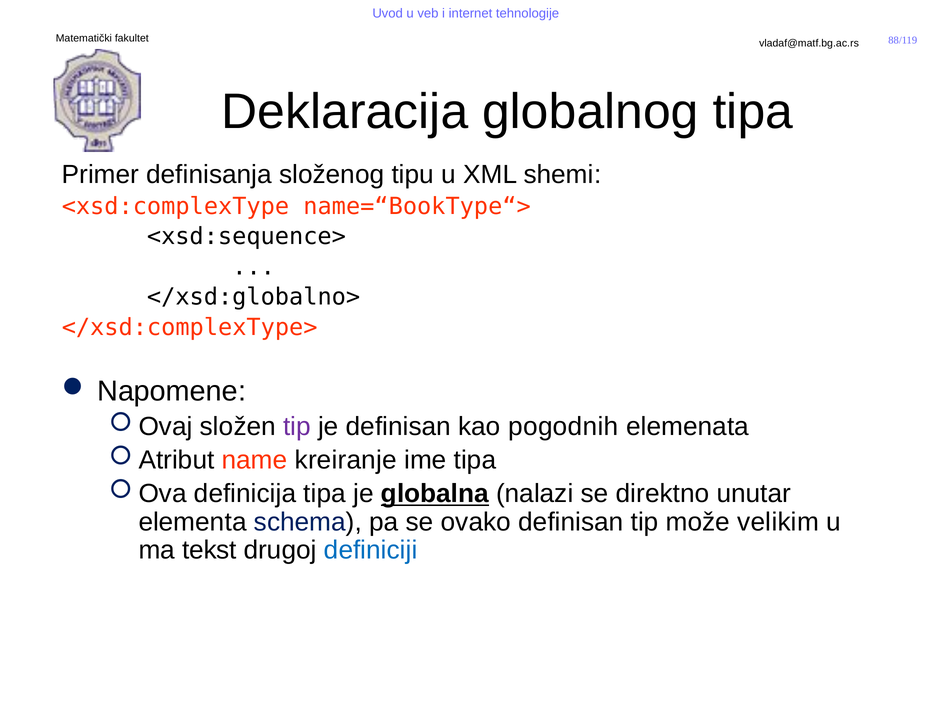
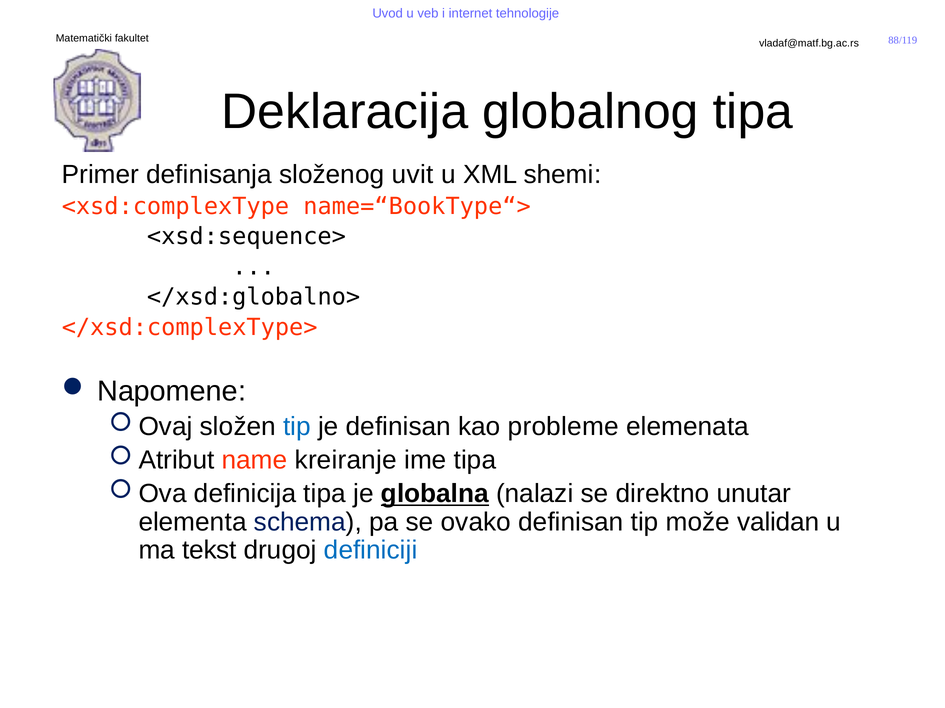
tipu: tipu -> uvit (413, 175)
tip colour: purple -> blue (297, 427)
pogodnih: pogodnih -> probleme (563, 427)
velikim: velikim -> validan (778, 522)
